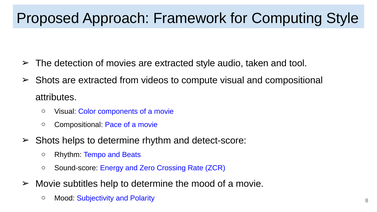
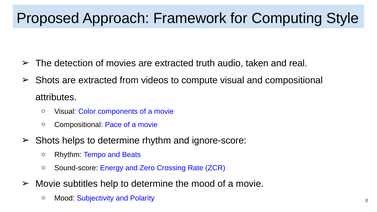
extracted style: style -> truth (205, 63)
tool: tool -> real (298, 63)
detect-score: detect-score -> ignore-score (219, 141)
